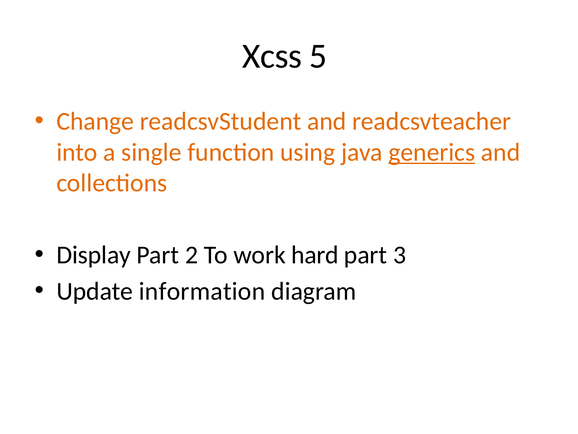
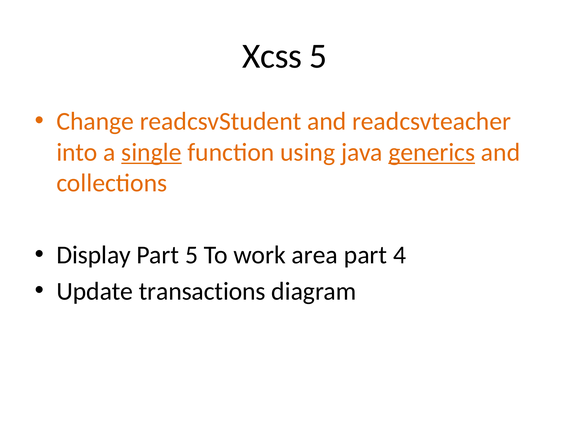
single underline: none -> present (151, 152)
Part 2: 2 -> 5 (192, 255)
hard: hard -> area (315, 255)
3: 3 -> 4 (400, 255)
information: information -> transactions (202, 291)
